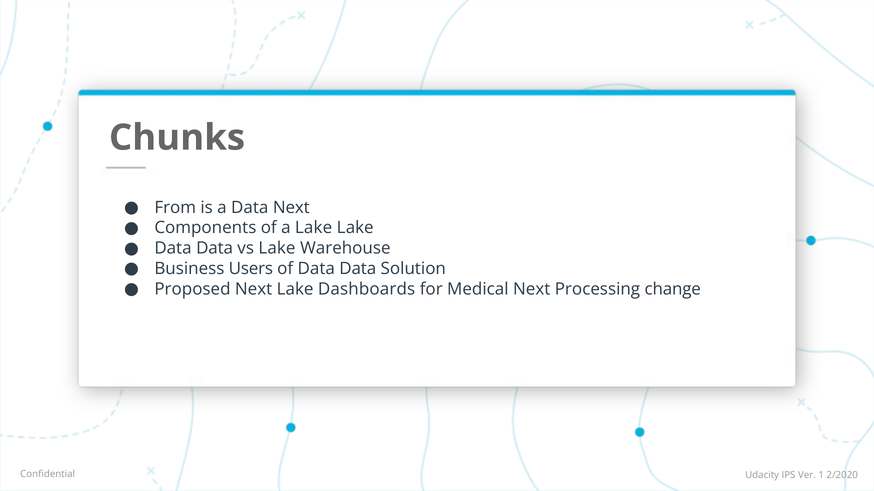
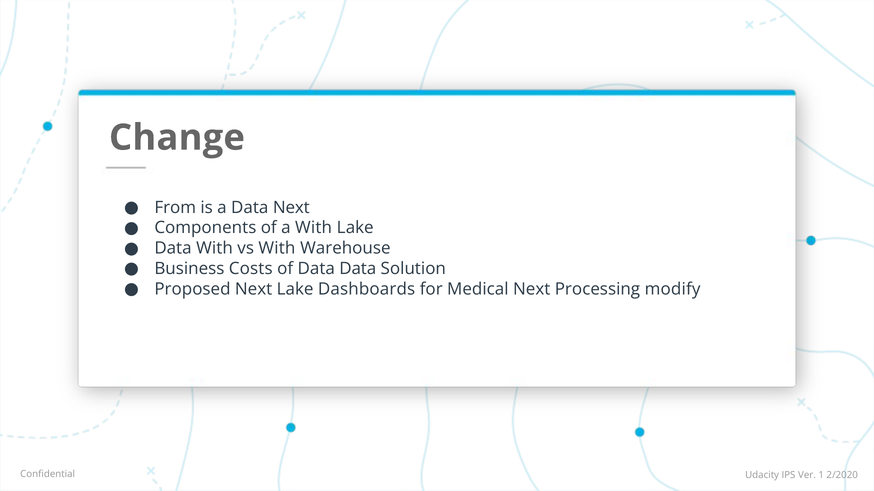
Chunks: Chunks -> Change (177, 138)
a Lake: Lake -> With (314, 228)
Data: Data -> With (214, 249)
vs Lake: Lake -> With (277, 249)
Users: Users -> Costs (251, 269)
change: change -> modify (673, 289)
